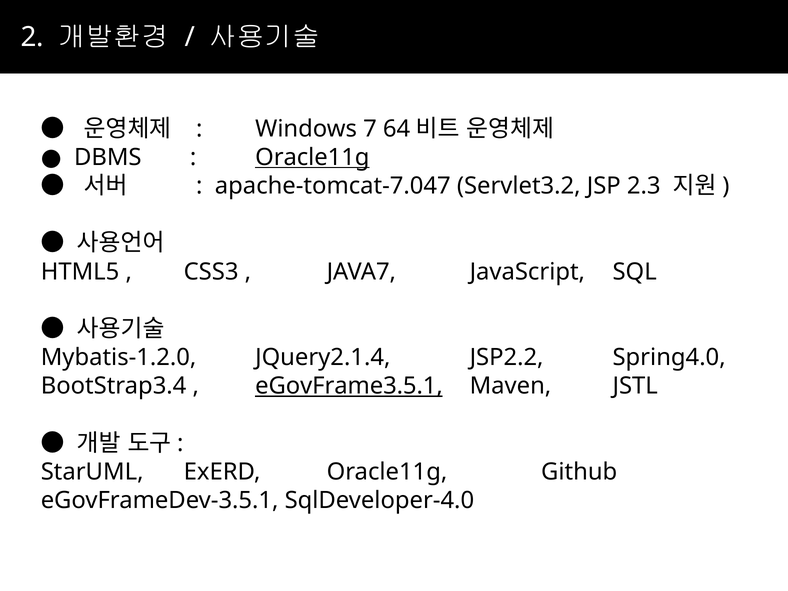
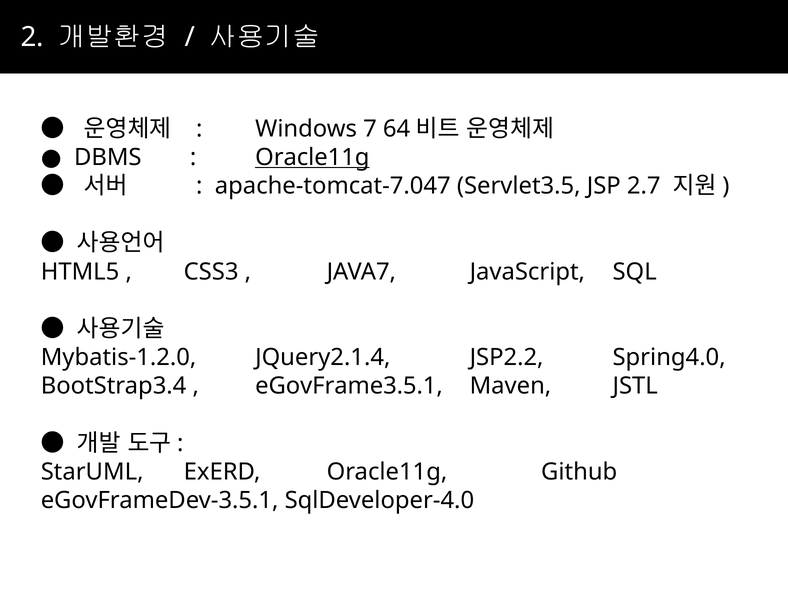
Servlet3.2: Servlet3.2 -> Servlet3.5 (519, 186)
2.3: 2.3 -> 2.7 (644, 186)
eGovFrame3.5.1 underline: present -> none (349, 386)
